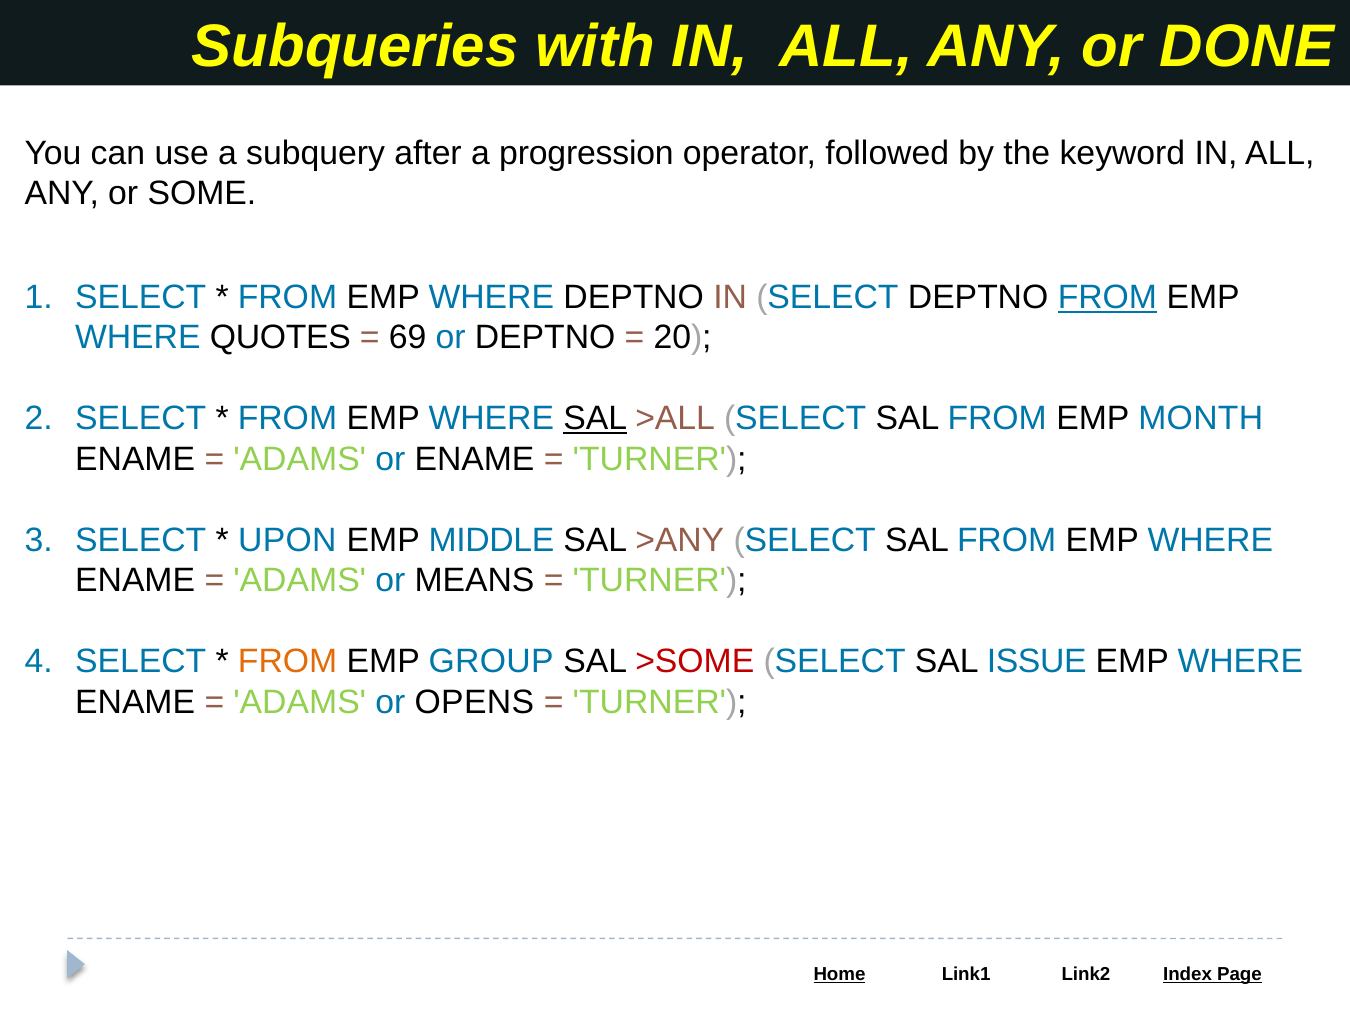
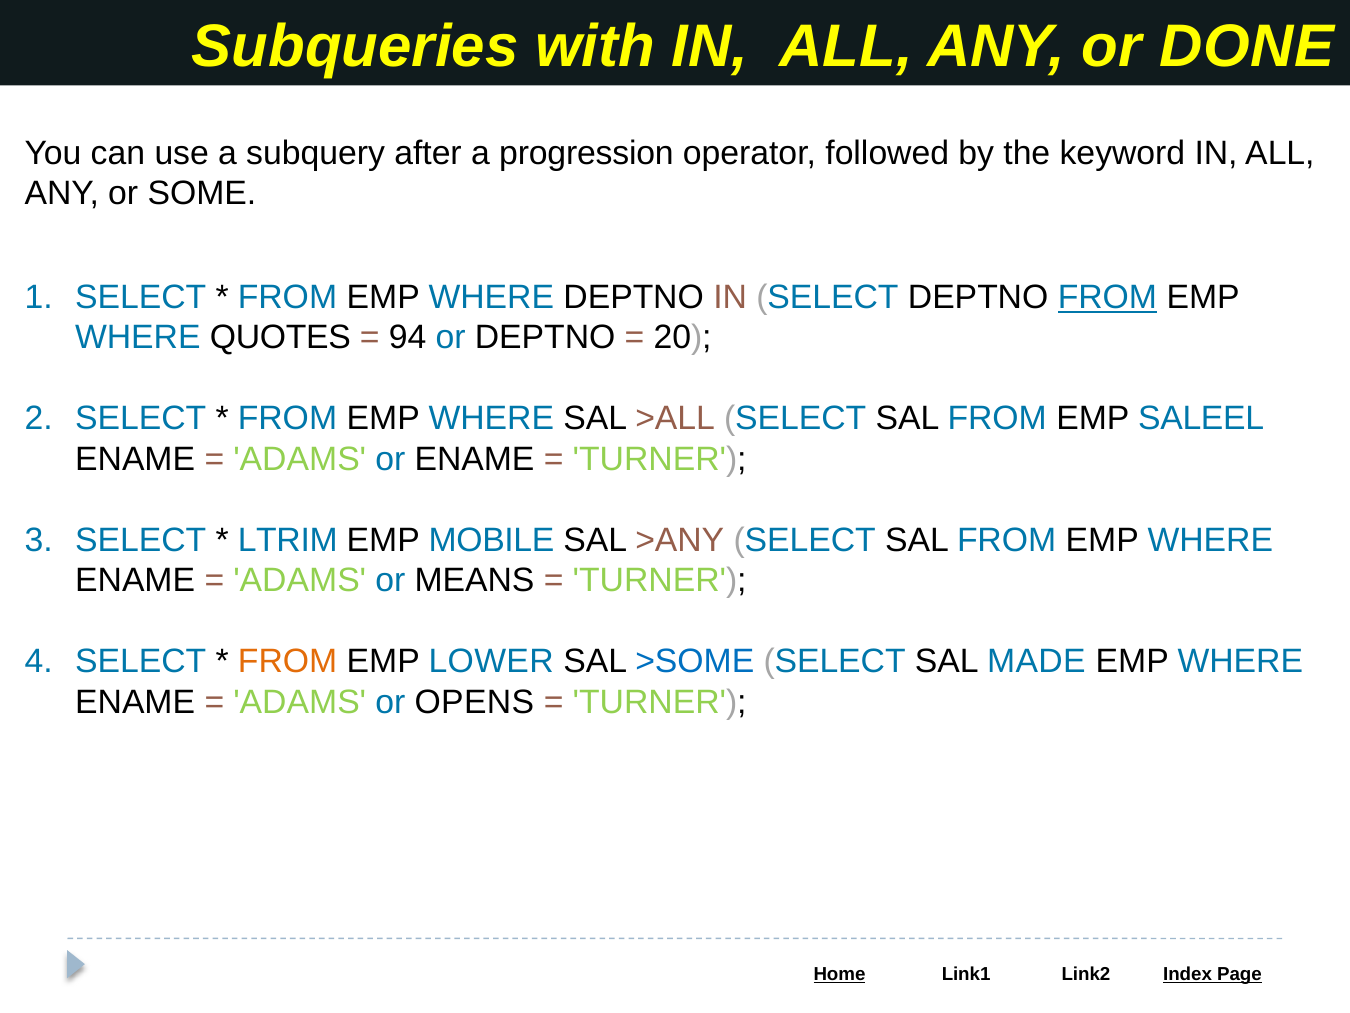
69: 69 -> 94 (408, 337)
SAL underline: present -> none (595, 418)
MONTH: MONTH -> SALEEL (1201, 418)
UPON: UPON -> LTRIM (288, 540)
MIDDLE: MIDDLE -> MOBILE (491, 540)
GROUP: GROUP -> LOWER (491, 661)
>SOME colour: red -> blue (695, 661)
ISSUE: ISSUE -> MADE (1036, 661)
